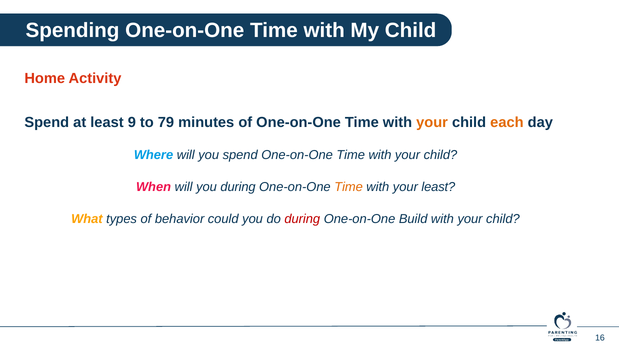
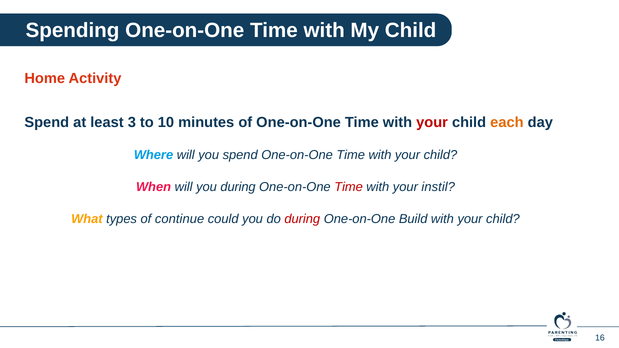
9: 9 -> 3 (132, 123)
79: 79 -> 10 (166, 123)
your colour: orange -> red (432, 123)
Time colour: orange -> red (349, 187)
your least: least -> instil (438, 187)
behavior: behavior -> continue (180, 219)
